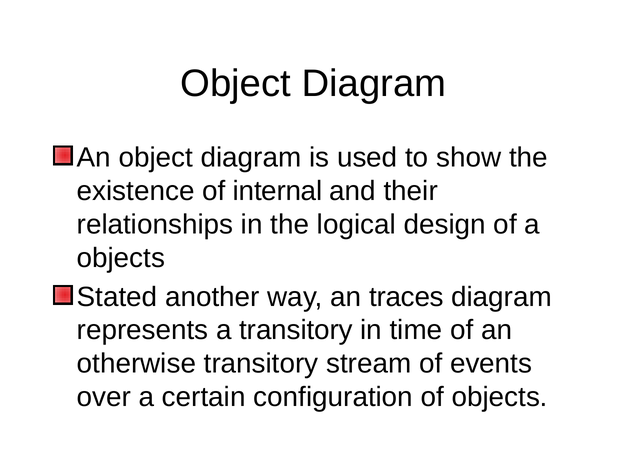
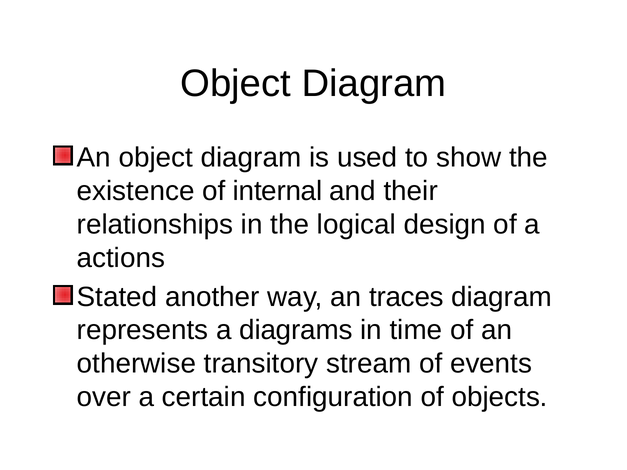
objects: objects -> actions (121, 258)
a transitory: transitory -> diagrams (296, 330)
